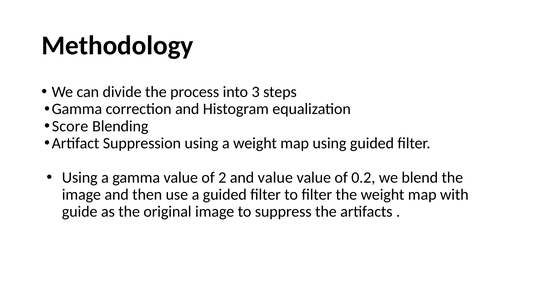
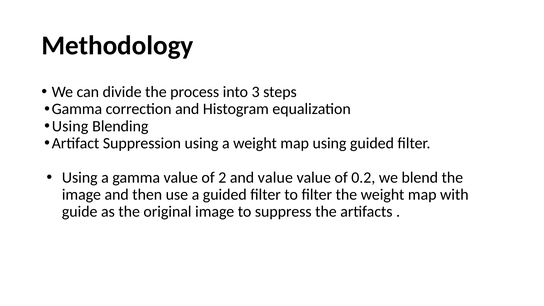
Score: Score -> Using (70, 126)
